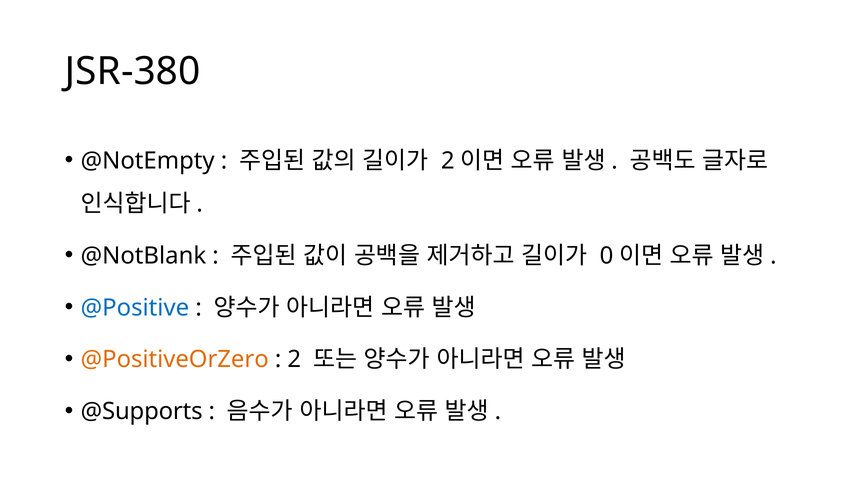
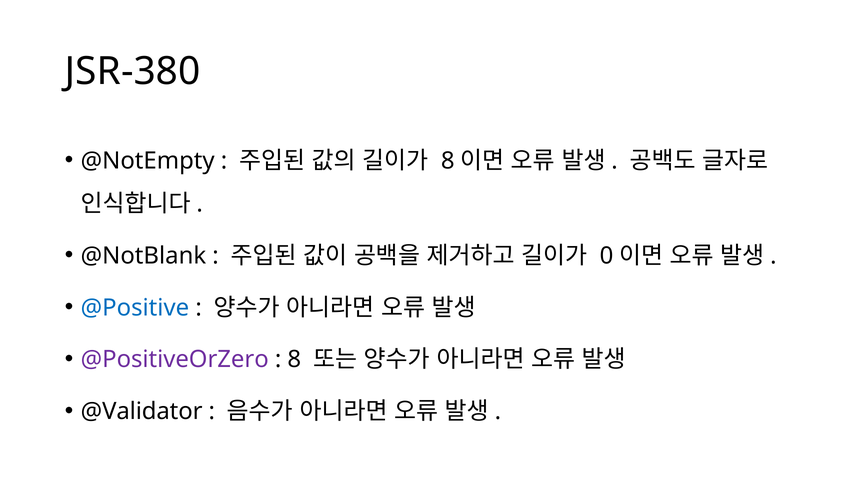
2: 2 -> 8 (448, 161)
@PositiveOrZero colour: orange -> purple (175, 360)
2: 2 -> 8 (294, 360)
@Supports: @Supports -> @Validator (142, 412)
